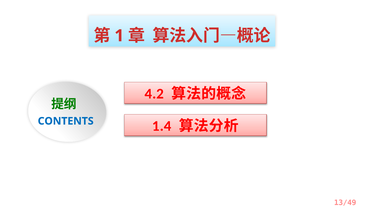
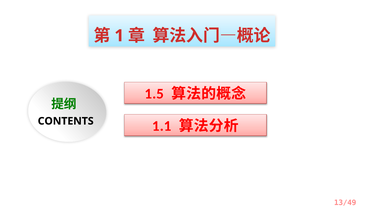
4.2: 4.2 -> 1.5 (154, 94)
CONTENTS colour: blue -> black (66, 121)
1.4: 1.4 -> 1.1 (162, 126)
